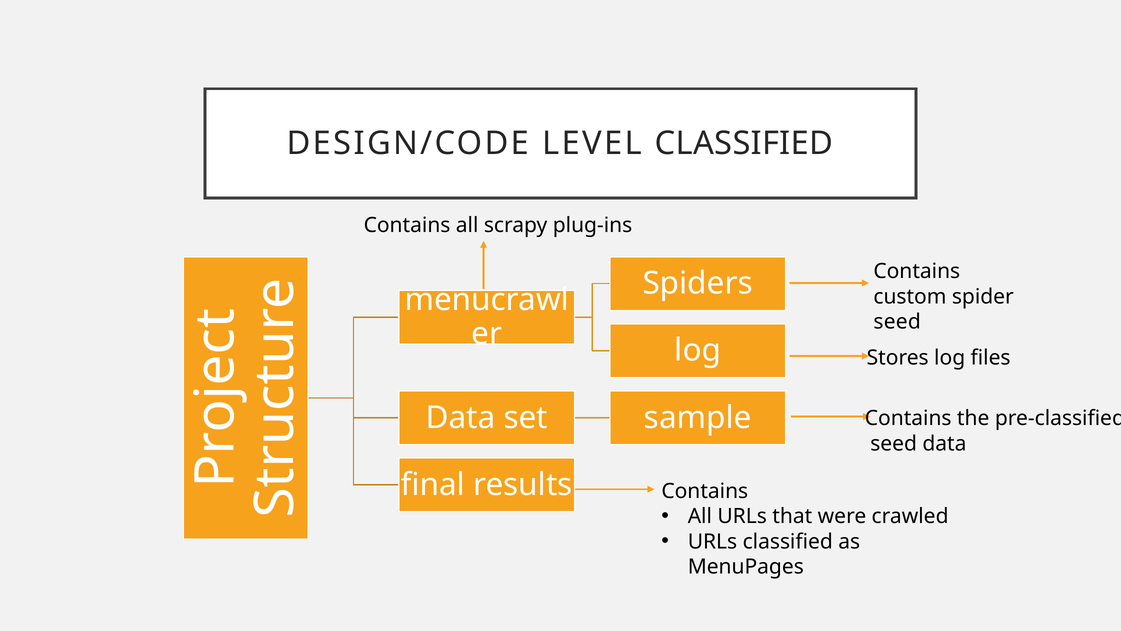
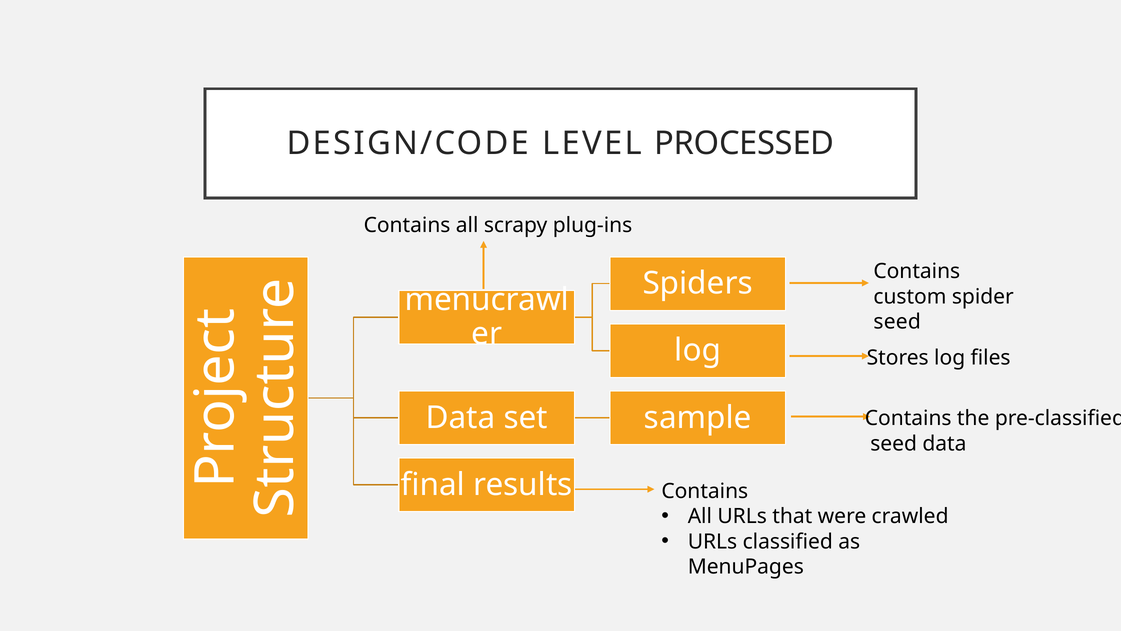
LEVEL CLASSIFIED: CLASSIFIED -> PROCESSED (744, 143)
